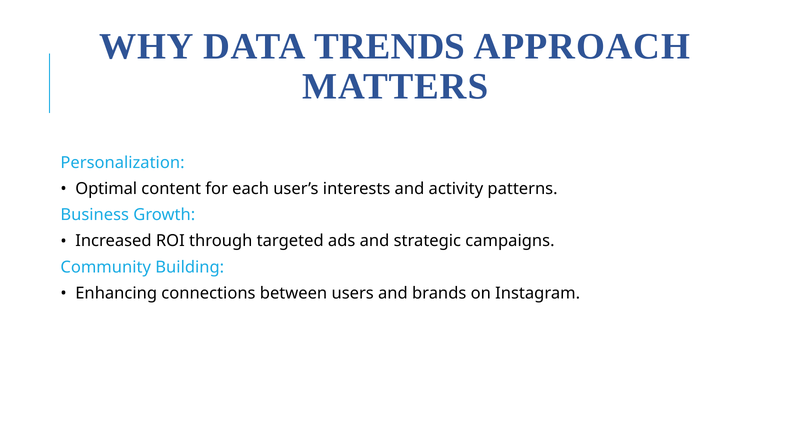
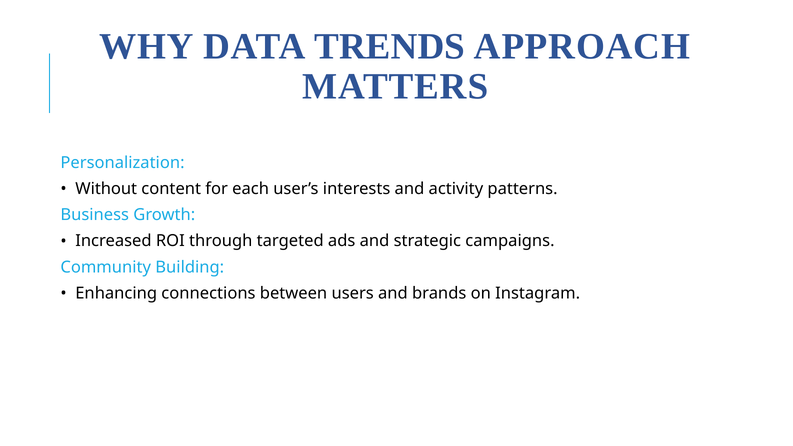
Optimal: Optimal -> Without (106, 189)
